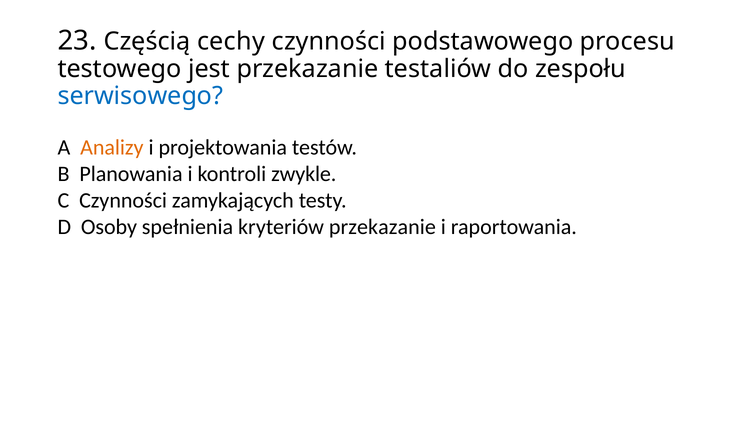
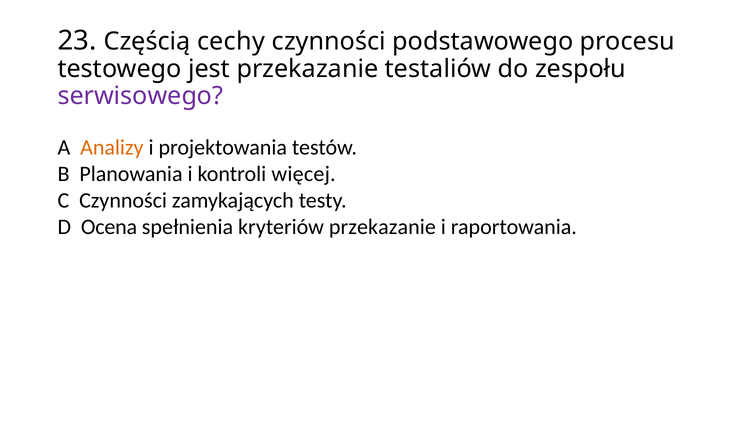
serwisowego colour: blue -> purple (140, 96)
zwykle: zwykle -> więcej (304, 174)
Osoby: Osoby -> Ocena (109, 227)
